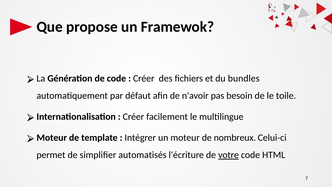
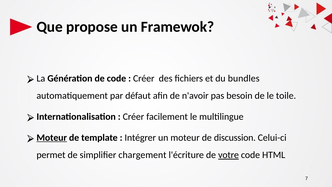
Moteur underline: none -> present (52, 137)
nombreux: nombreux -> discussion (235, 137)
automatisés: automatisés -> chargement (142, 155)
